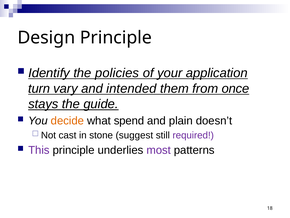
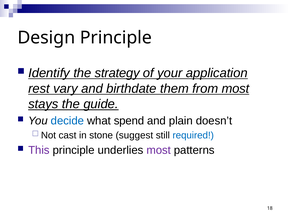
policies: policies -> strategy (117, 73)
turn: turn -> rest (39, 88)
intended: intended -> birthdate (131, 88)
from once: once -> most (235, 88)
decide colour: orange -> blue (67, 121)
required colour: purple -> blue (193, 135)
